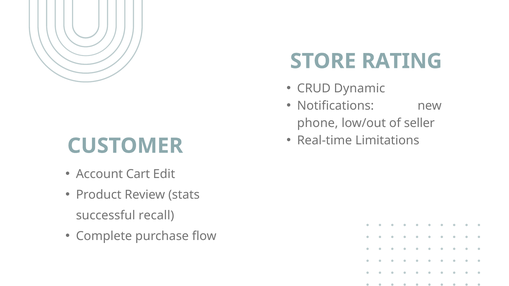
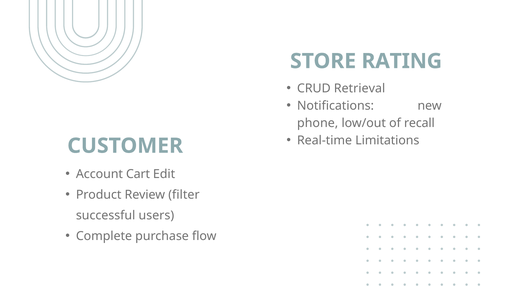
Dynamic: Dynamic -> Retrieval (360, 89)
seller: seller -> recall (419, 123)
stats: stats -> filter (184, 195)
recall: recall -> users (156, 216)
